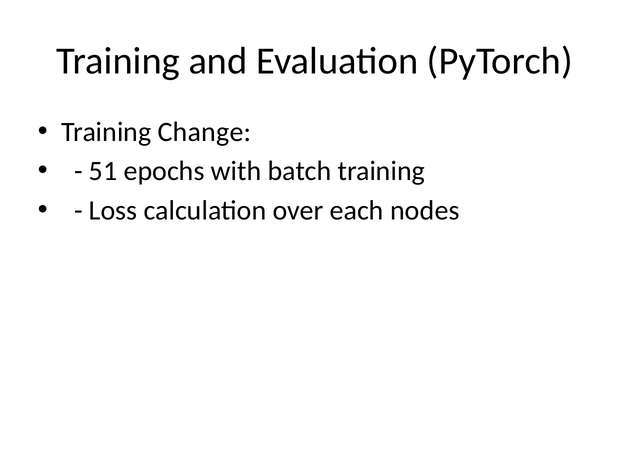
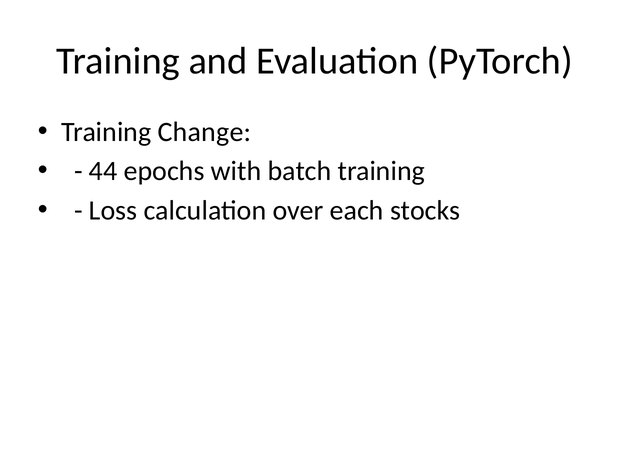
51: 51 -> 44 (103, 171)
nodes: nodes -> stocks (425, 211)
